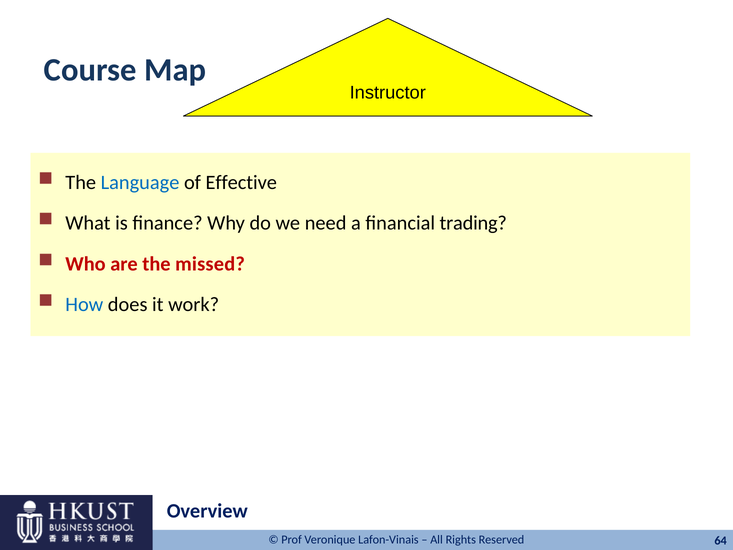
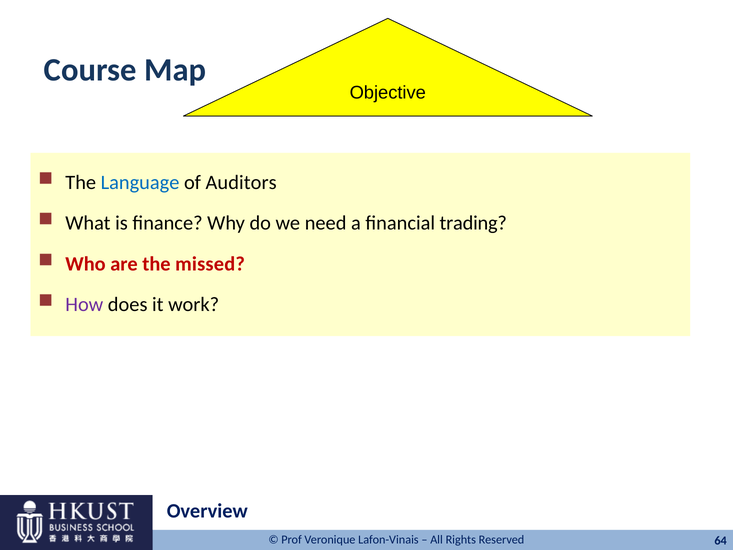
Instructor: Instructor -> Objective (388, 93)
Effective: Effective -> Auditors (241, 182)
How colour: blue -> purple (84, 304)
